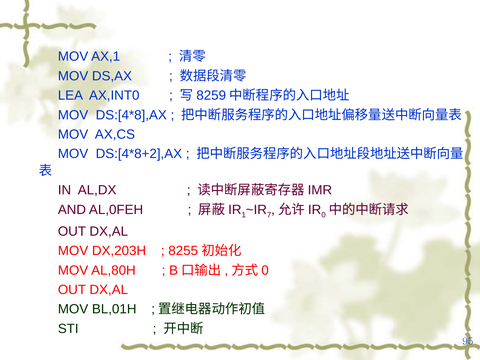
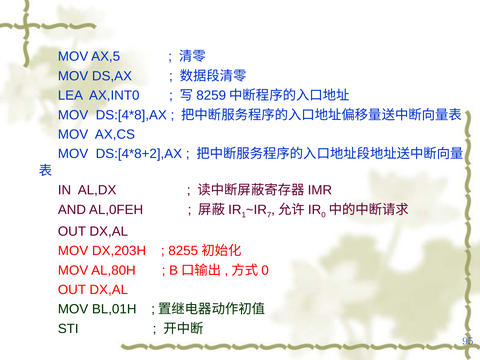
AX,1: AX,1 -> AX,5 (106, 57)
